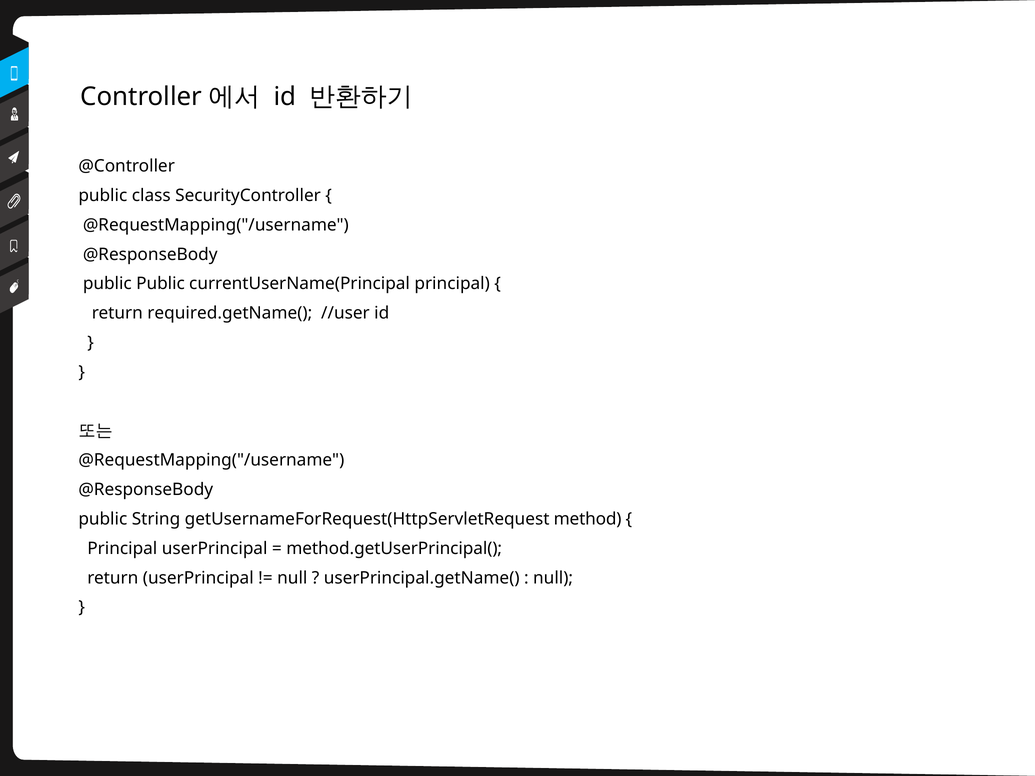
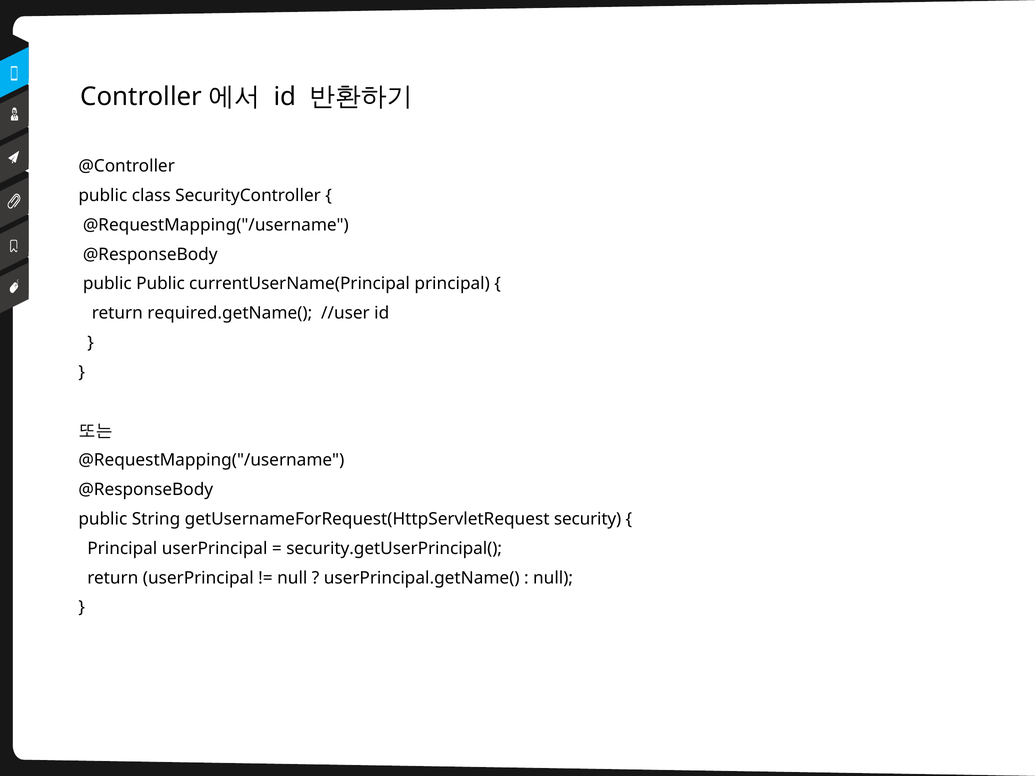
method: method -> security (588, 519)
method.getUserPrincipal(: method.getUserPrincipal( -> security.getUserPrincipal( (394, 549)
